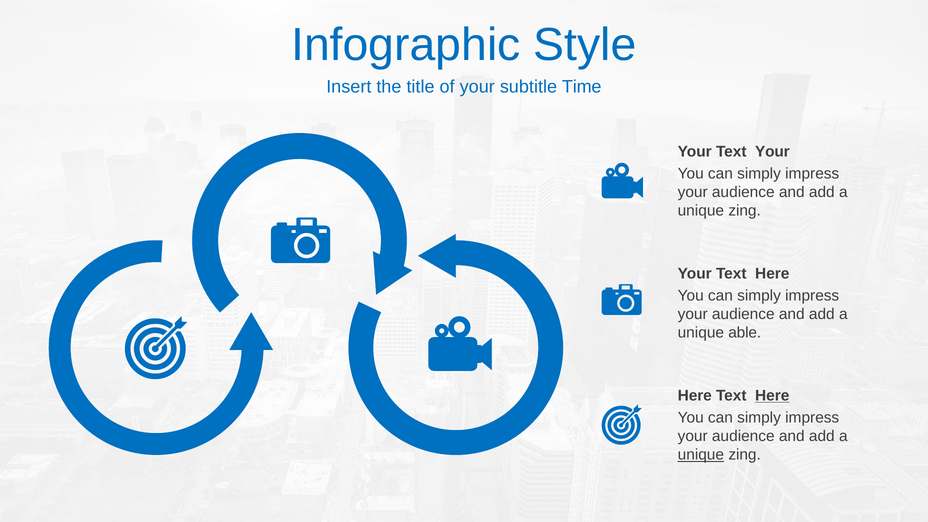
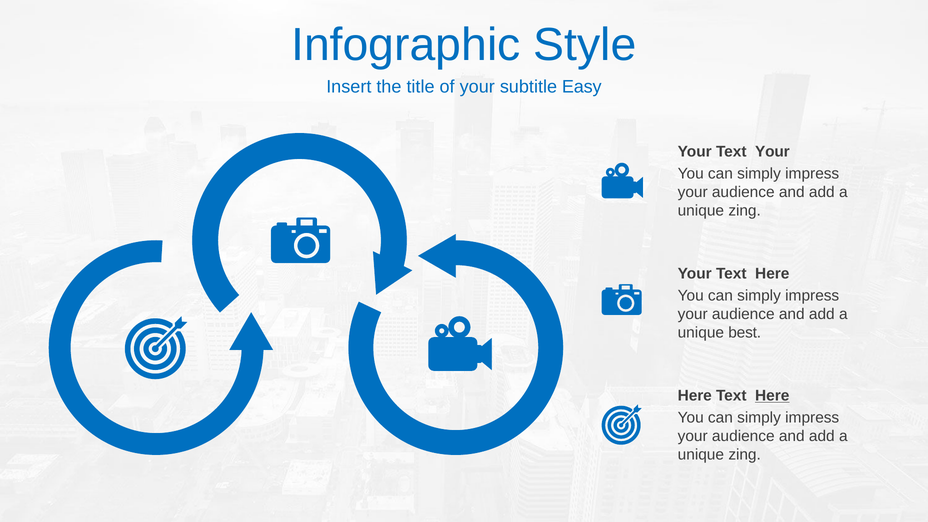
Time: Time -> Easy (582, 87)
able: able -> best (745, 333)
unique underline: present -> none (701, 455)
